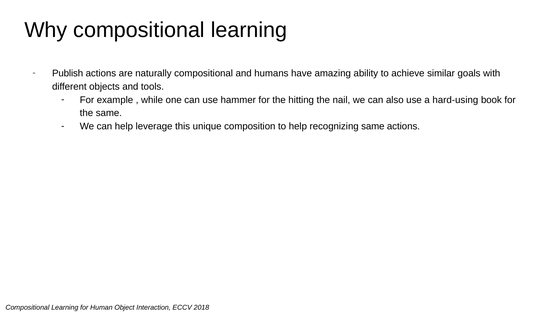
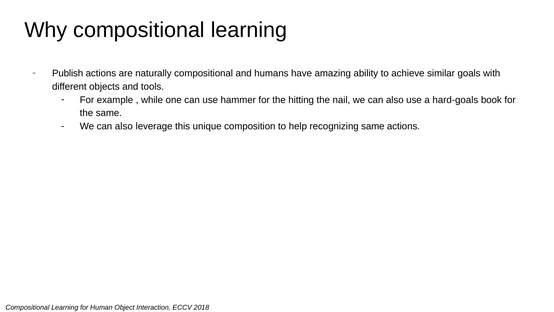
hard-using: hard-using -> hard-goals (455, 100)
help: help -> also (124, 126)
